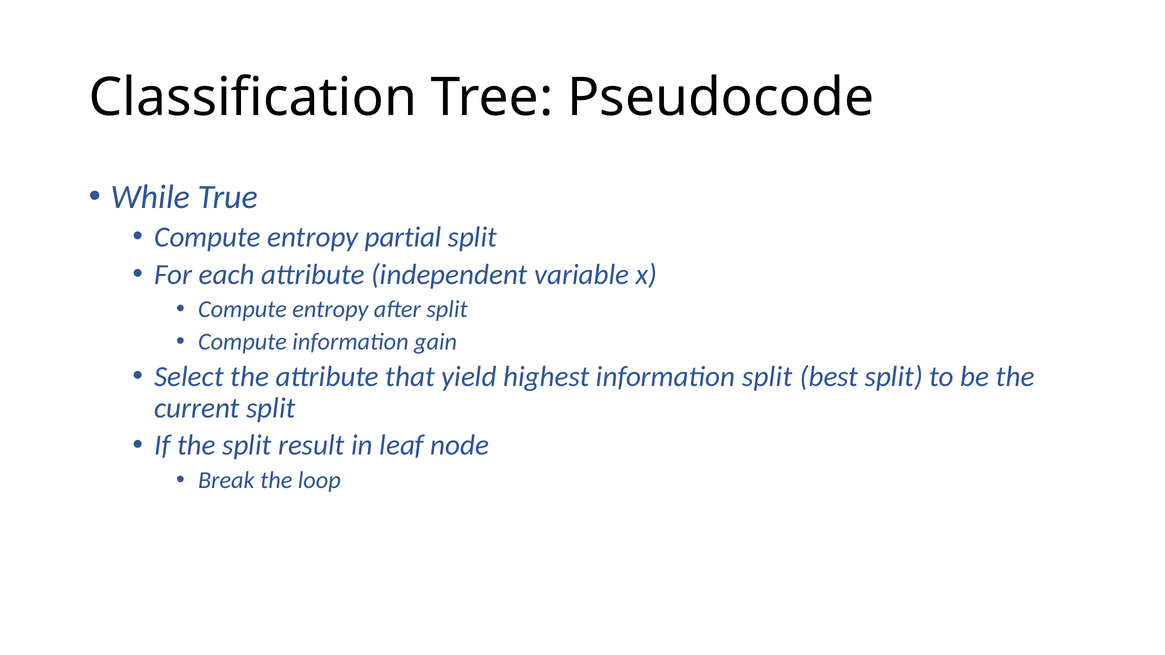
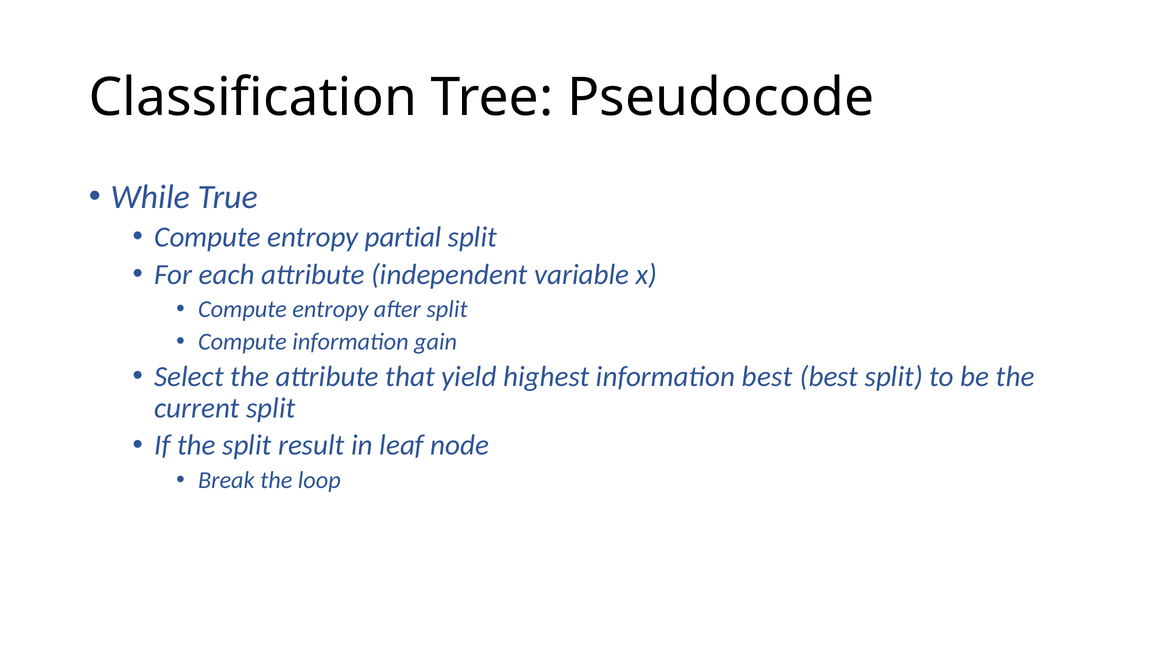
information split: split -> best (767, 377)
